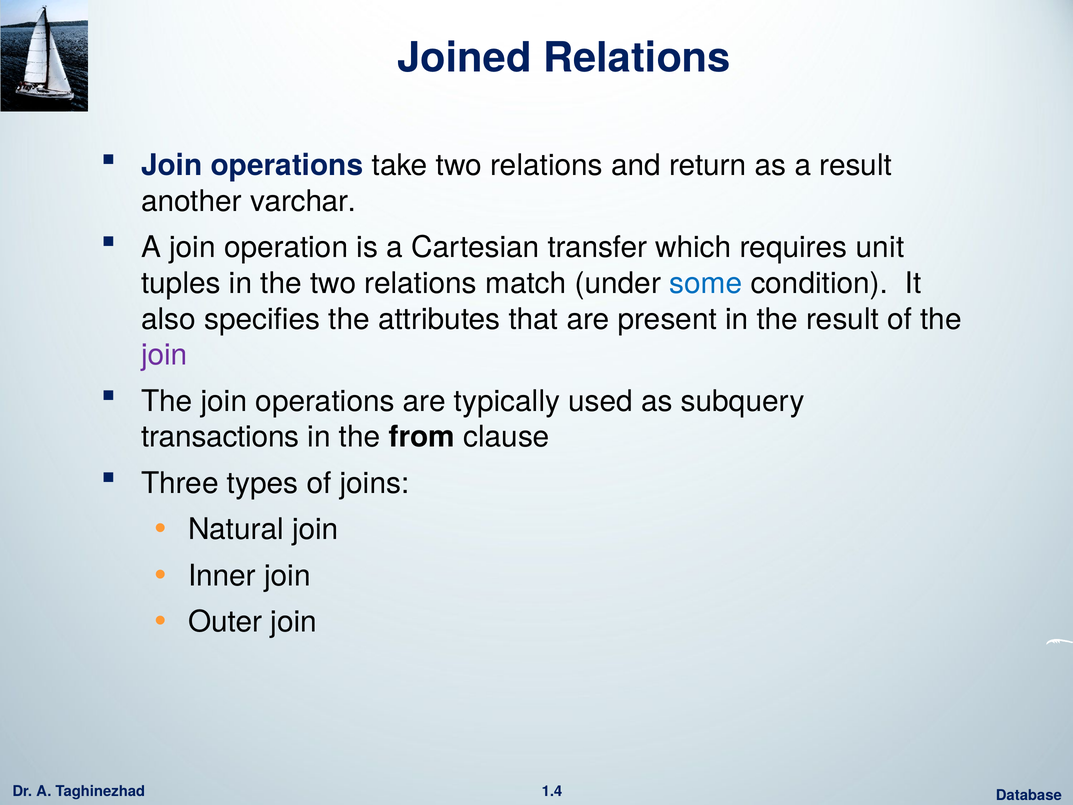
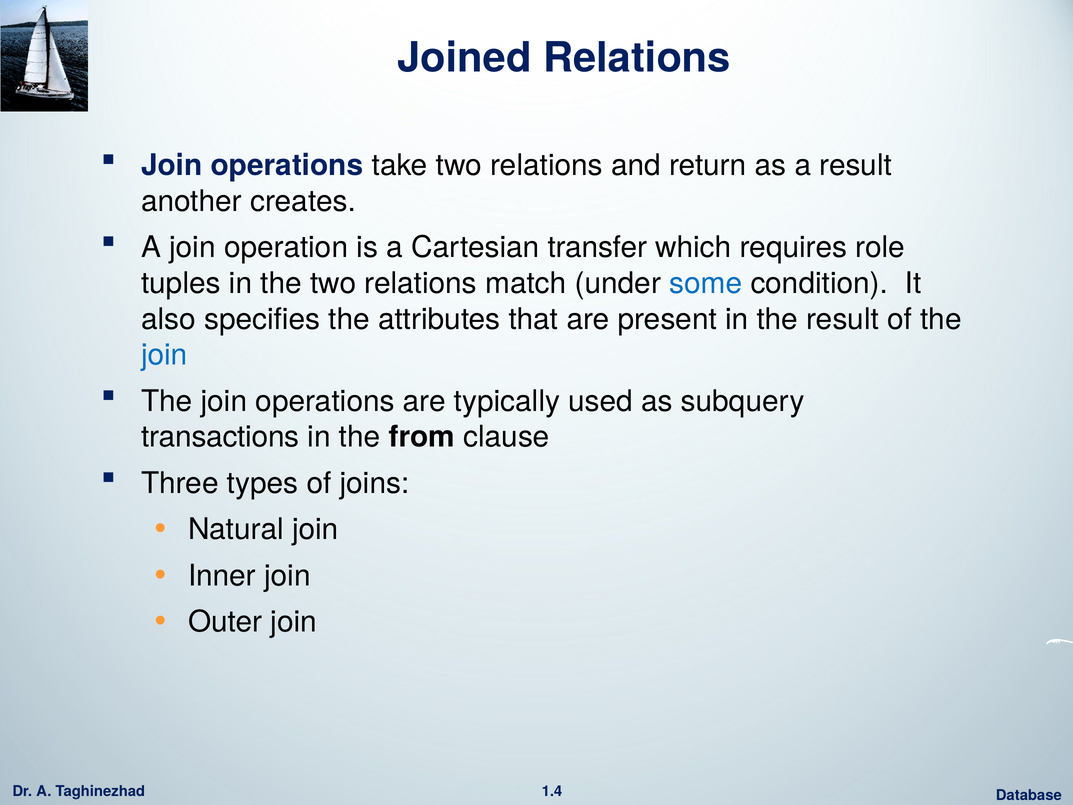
varchar: varchar -> creates (303, 201)
unit: unit -> role (880, 248)
join colour: purple -> blue (164, 355)
